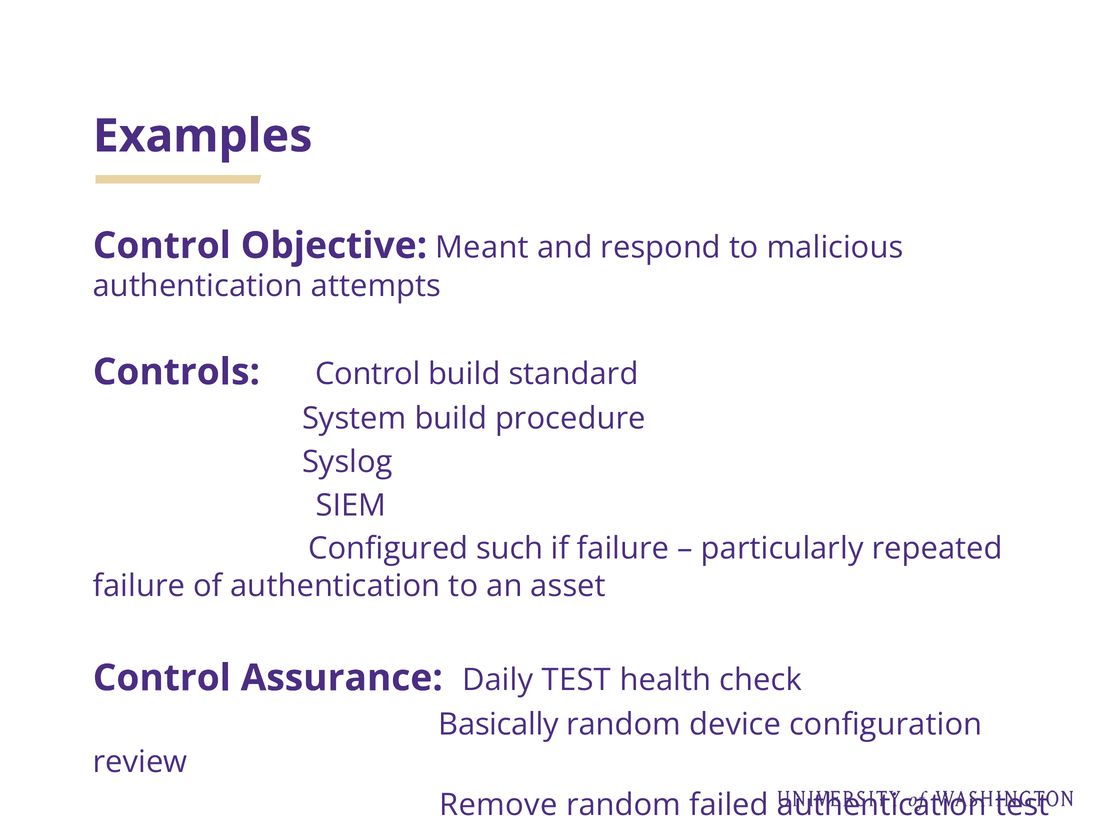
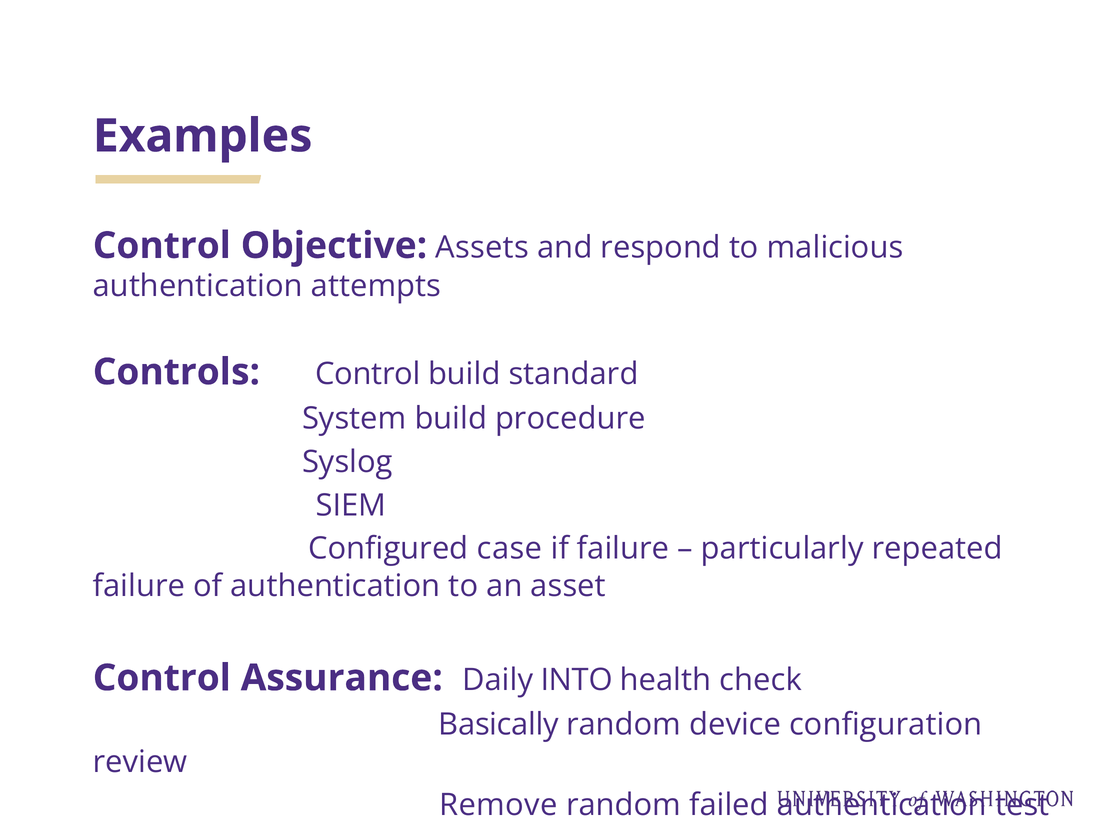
Meant: Meant -> Assets (482, 248)
such: such -> case (509, 548)
Daily TEST: TEST -> INTO (577, 680)
